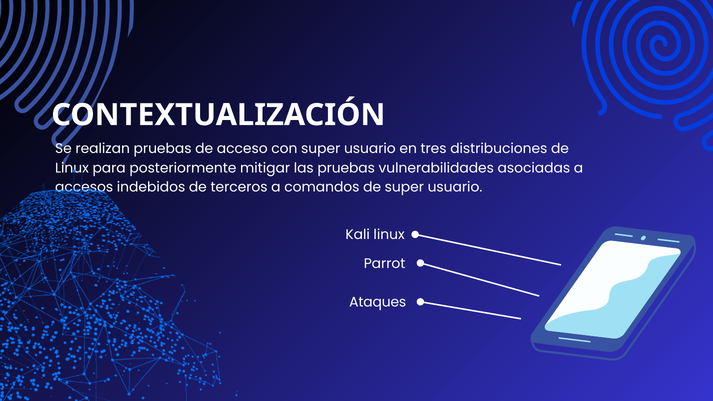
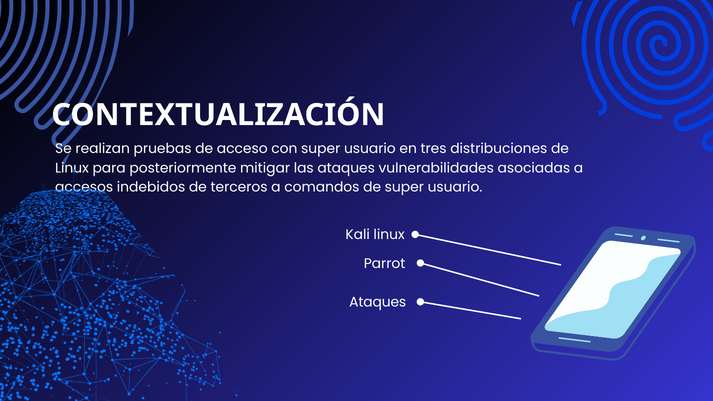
las pruebas: pruebas -> ataques (346, 168)
